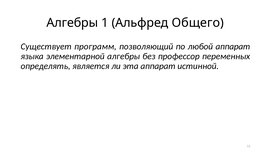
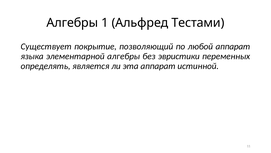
Общего: Общего -> Тестами (198, 23)
программ: программ -> покрытие (95, 46)
профессор: профессор -> эвристики (179, 56)
